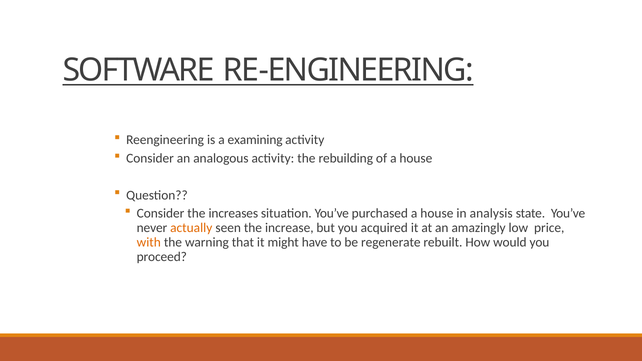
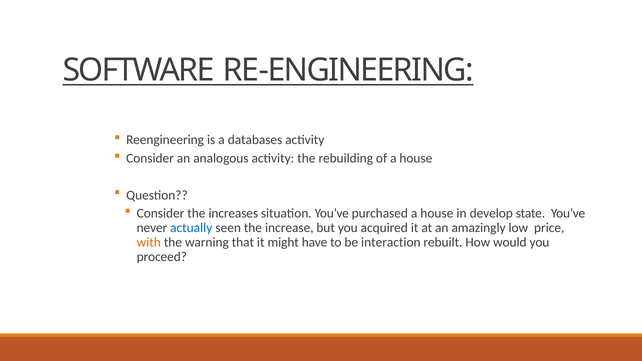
examining: examining -> databases (255, 140)
analysis: analysis -> develop (491, 213)
actually colour: orange -> blue (191, 228)
regenerate: regenerate -> interaction (391, 242)
